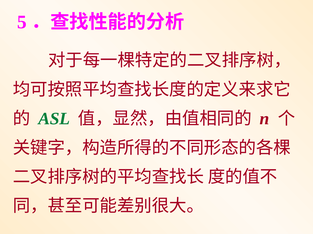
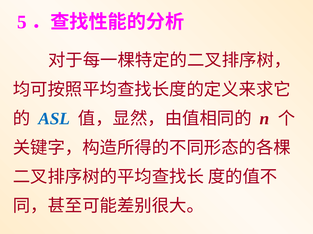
ASL colour: green -> blue (54, 119)
